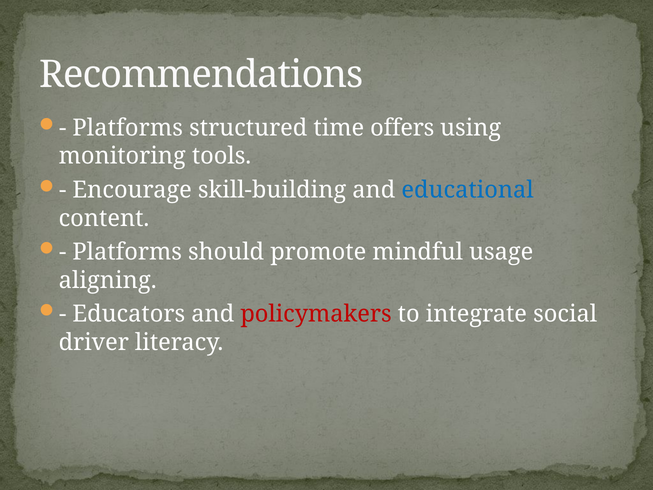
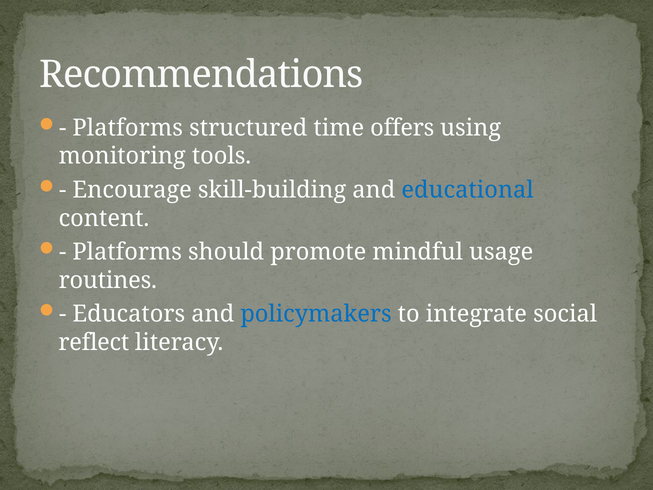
aligning: aligning -> routines (108, 280)
policymakers colour: red -> blue (316, 314)
driver: driver -> reflect (94, 342)
